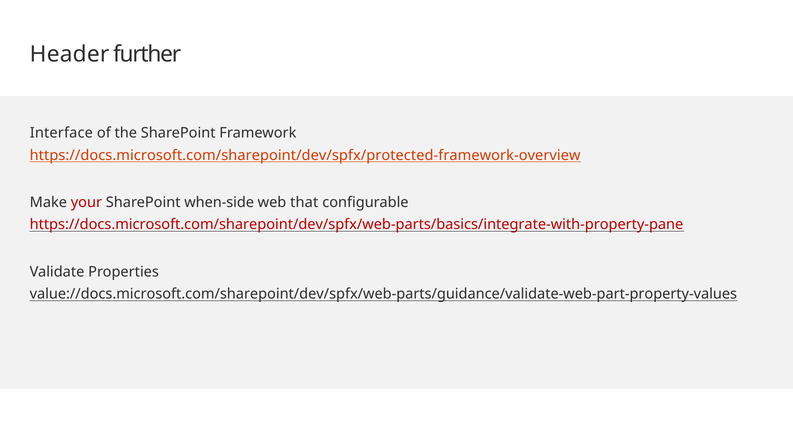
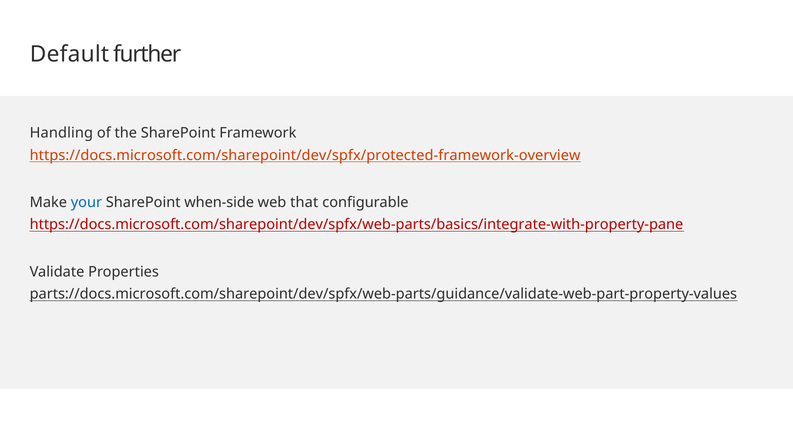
Header: Header -> Default (70, 54)
Interface: Interface -> Handling (61, 133)
your colour: red -> blue (86, 202)
value://docs.microsoft.com/sharepoint/dev/spfx/web-parts/guidance/validate-web-part-property-values: value://docs.microsoft.com/sharepoint/dev/spfx/web-parts/guidance/validate-web-part-property-values -> parts://docs.microsoft.com/sharepoint/dev/spfx/web-parts/guidance/validate-web-part-property-values (383, 294)
